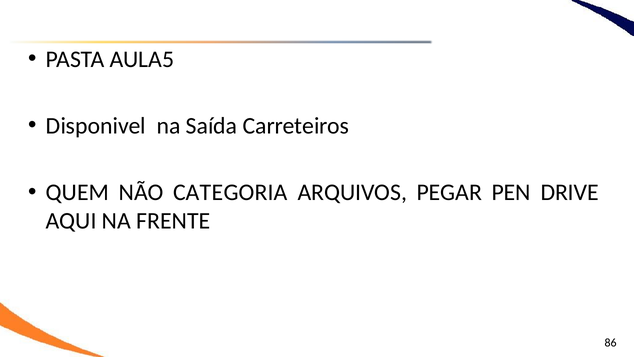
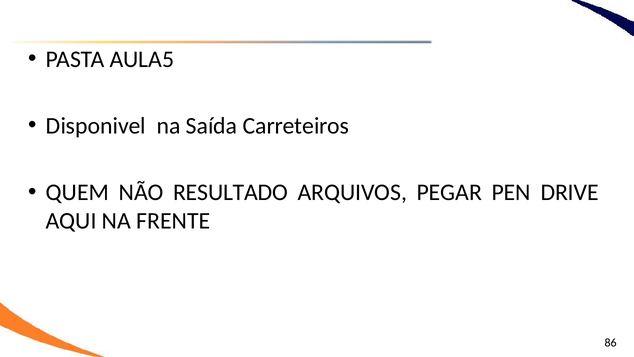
CATEGORIA: CATEGORIA -> RESULTADO (231, 192)
